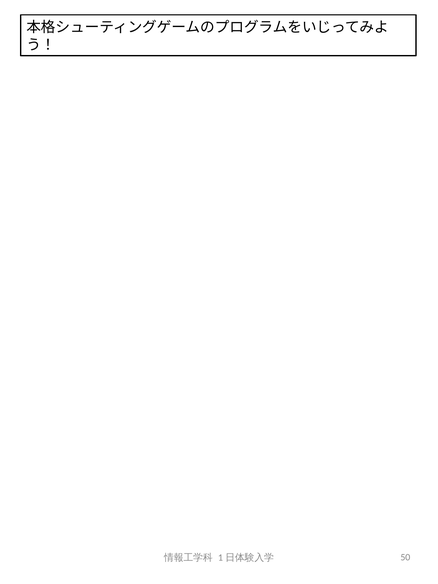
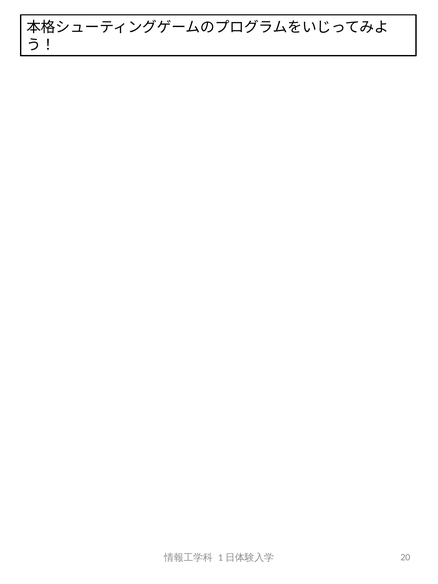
50: 50 -> 20 (405, 557)
